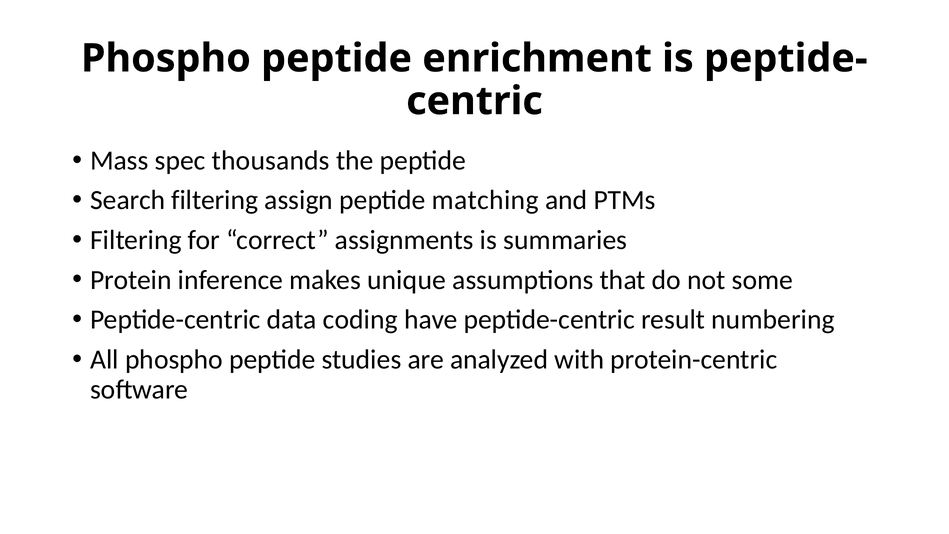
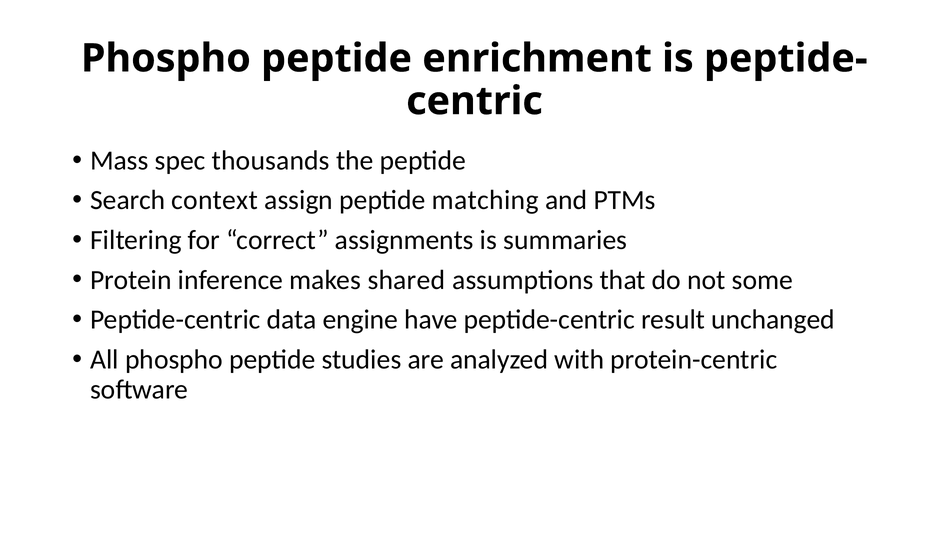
Search filtering: filtering -> context (215, 200)
unique: unique -> shared (406, 280)
coding: coding -> engine (360, 320)
numbering: numbering -> unchanged (773, 320)
